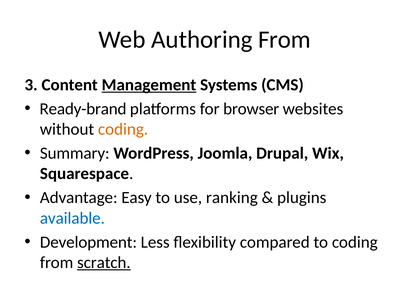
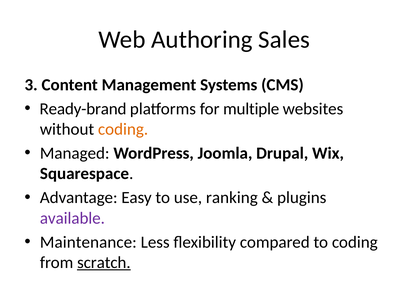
Authoring From: From -> Sales (284, 40)
Management underline: present -> none (149, 85)
browser: browser -> multiple (251, 109)
Summary: Summary -> Managed (75, 154)
available colour: blue -> purple (72, 219)
Development: Development -> Maintenance (88, 243)
